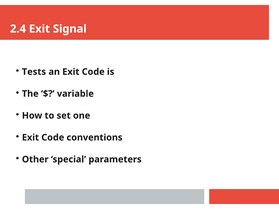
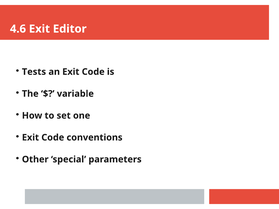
2.4: 2.4 -> 4.6 (18, 29)
Signal: Signal -> Editor (70, 29)
